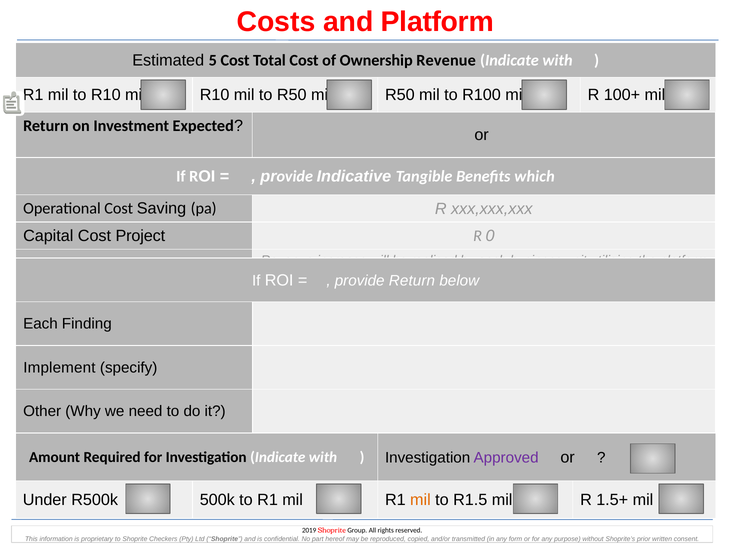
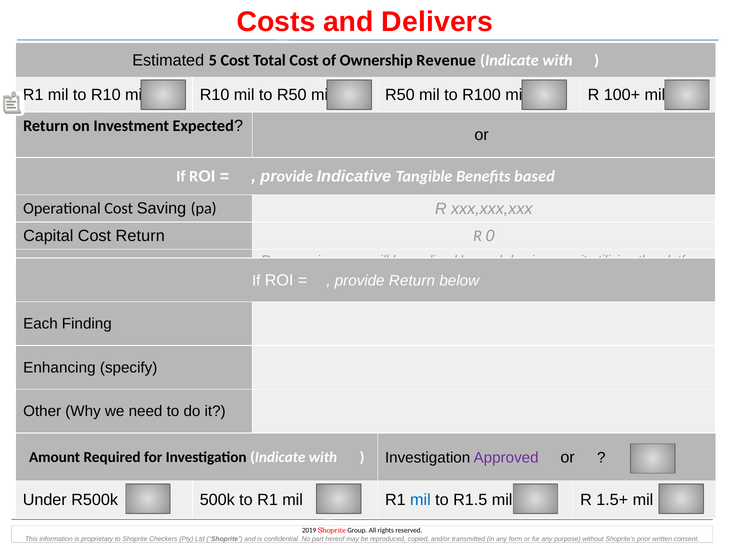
and Platform: Platform -> Delivers (437, 22)
which: which -> based (534, 176)
Cost Project: Project -> Return (140, 236)
Implement: Implement -> Enhancing (59, 367)
mil colour: orange -> blue (420, 499)
